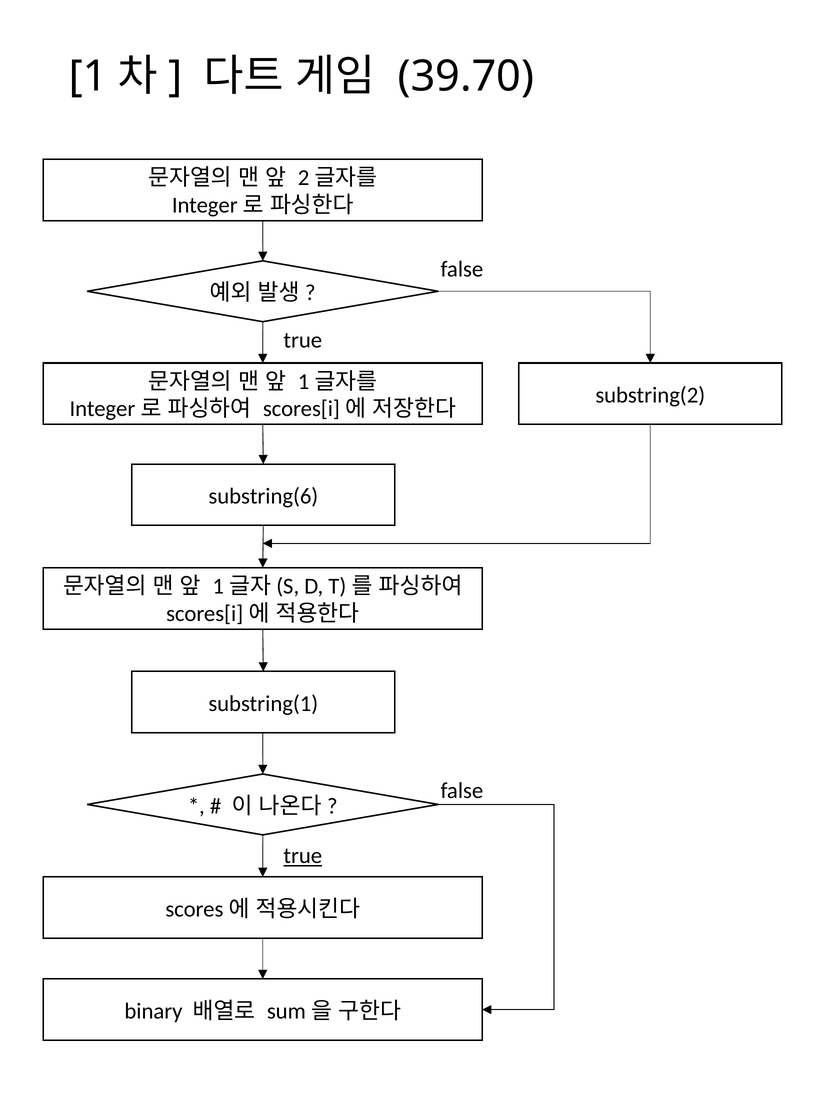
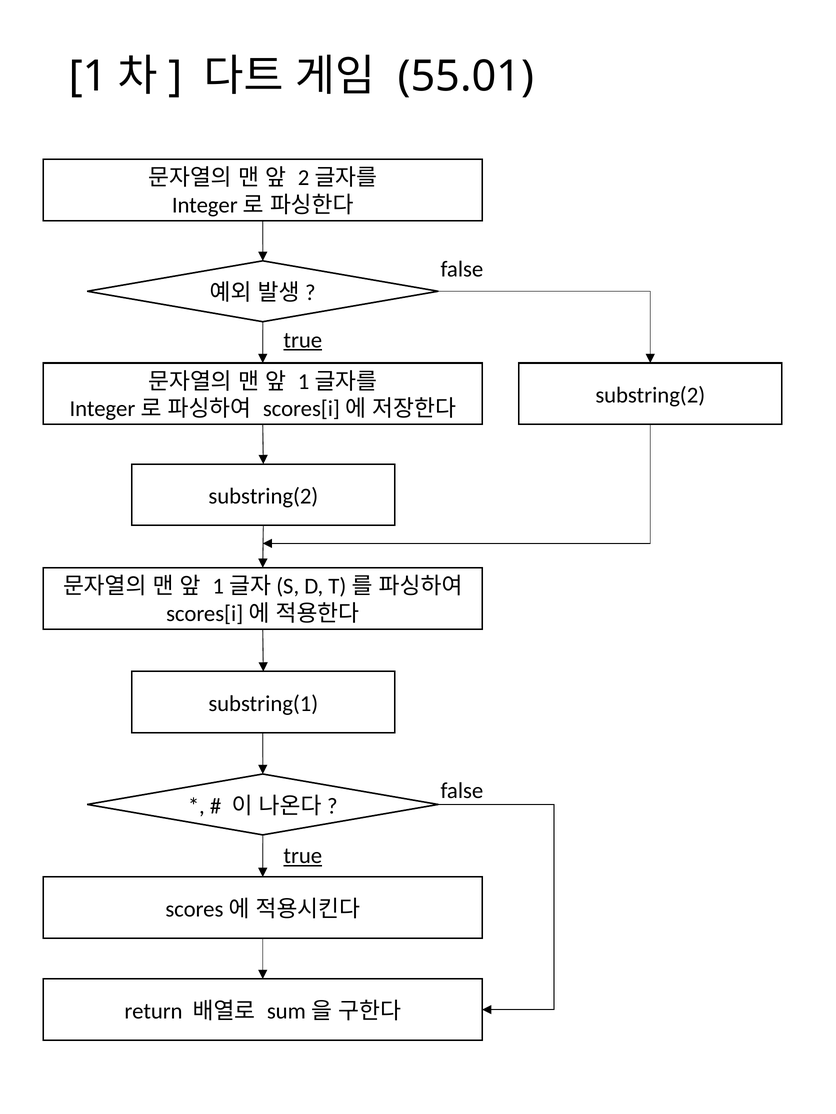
39.70: 39.70 -> 55.01 (466, 76)
true underline: none -> present (303, 340)
substring(6: substring(6 -> substring(2 (263, 497)
binary: binary -> return (153, 1012)
